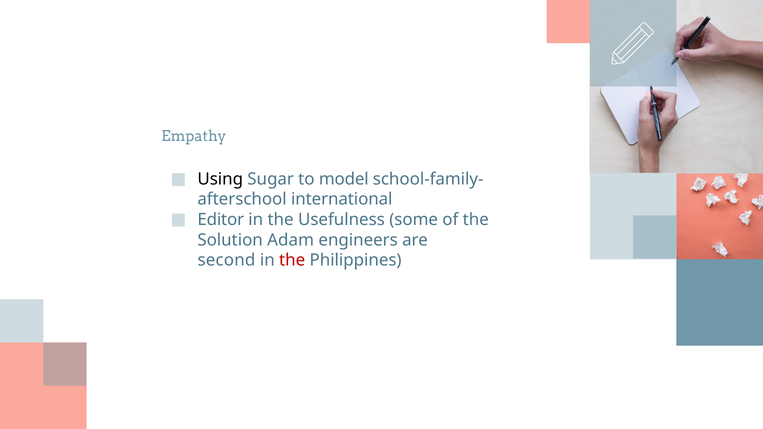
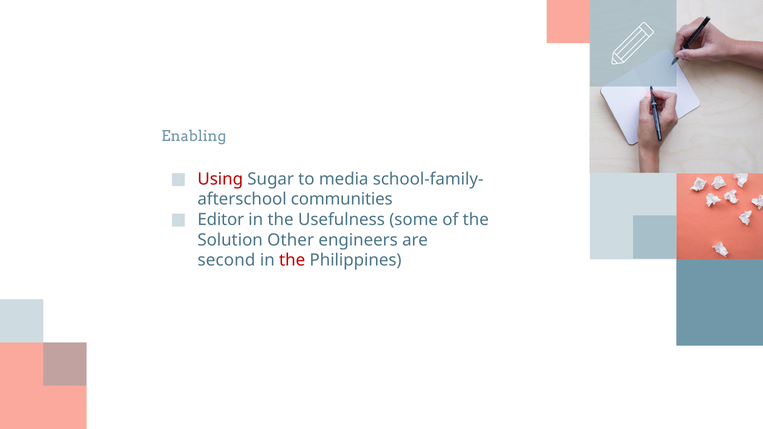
Empathy: Empathy -> Enabling (194, 136)
Using colour: black -> red (220, 179)
model: model -> media (344, 179)
international: international -> communities (342, 199)
Adam: Adam -> Other (291, 240)
